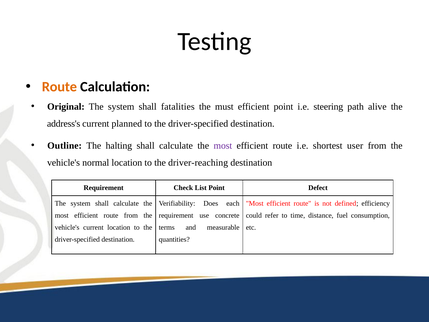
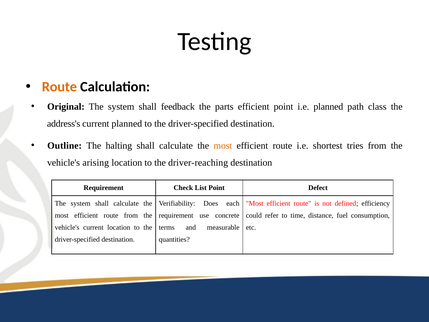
fatalities: fatalities -> feedback (178, 106)
must: must -> parts (224, 106)
i.e steering: steering -> planned (328, 106)
alive: alive -> class (377, 106)
most colour: purple -> orange (223, 146)
user: user -> tries (355, 146)
normal: normal -> arising (96, 163)
